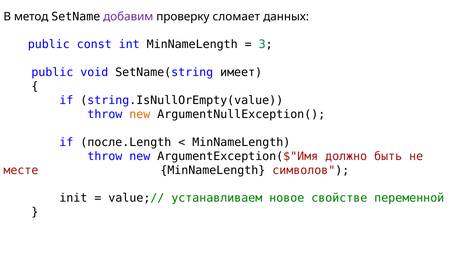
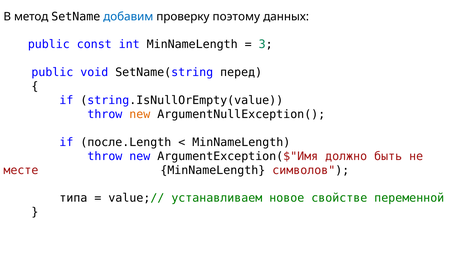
добавим colour: purple -> blue (128, 16)
сломает: сломает -> поэтому (236, 16)
имеет: имеет -> перед (241, 72)
init: init -> типа (73, 198)
